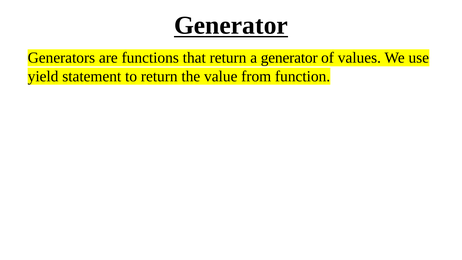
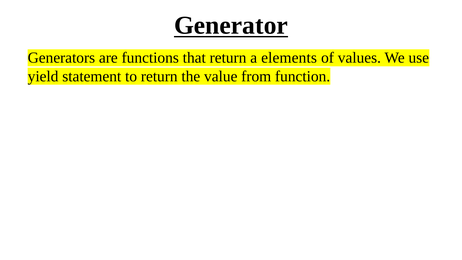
a generator: generator -> elements (289, 58)
